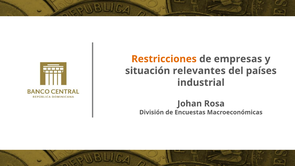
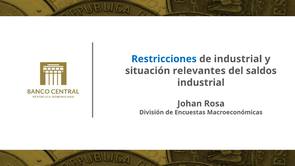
Restricciones colour: orange -> blue (164, 59)
de empresas: empresas -> industrial (238, 59)
países: países -> saldos (261, 71)
